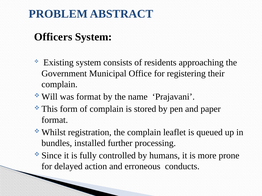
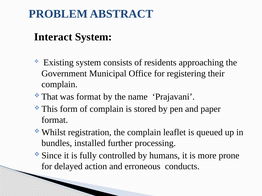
Officers: Officers -> Interact (53, 37)
Will: Will -> That (50, 97)
